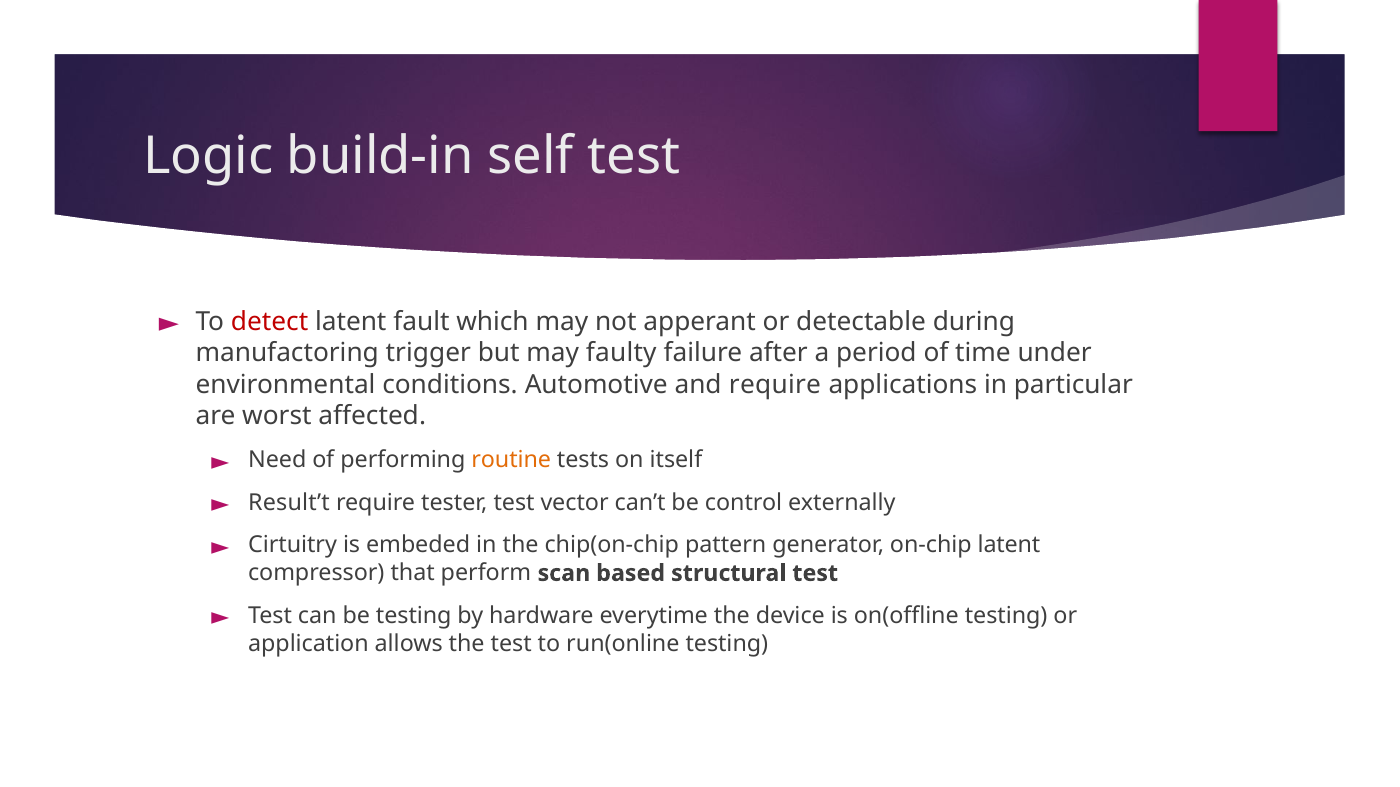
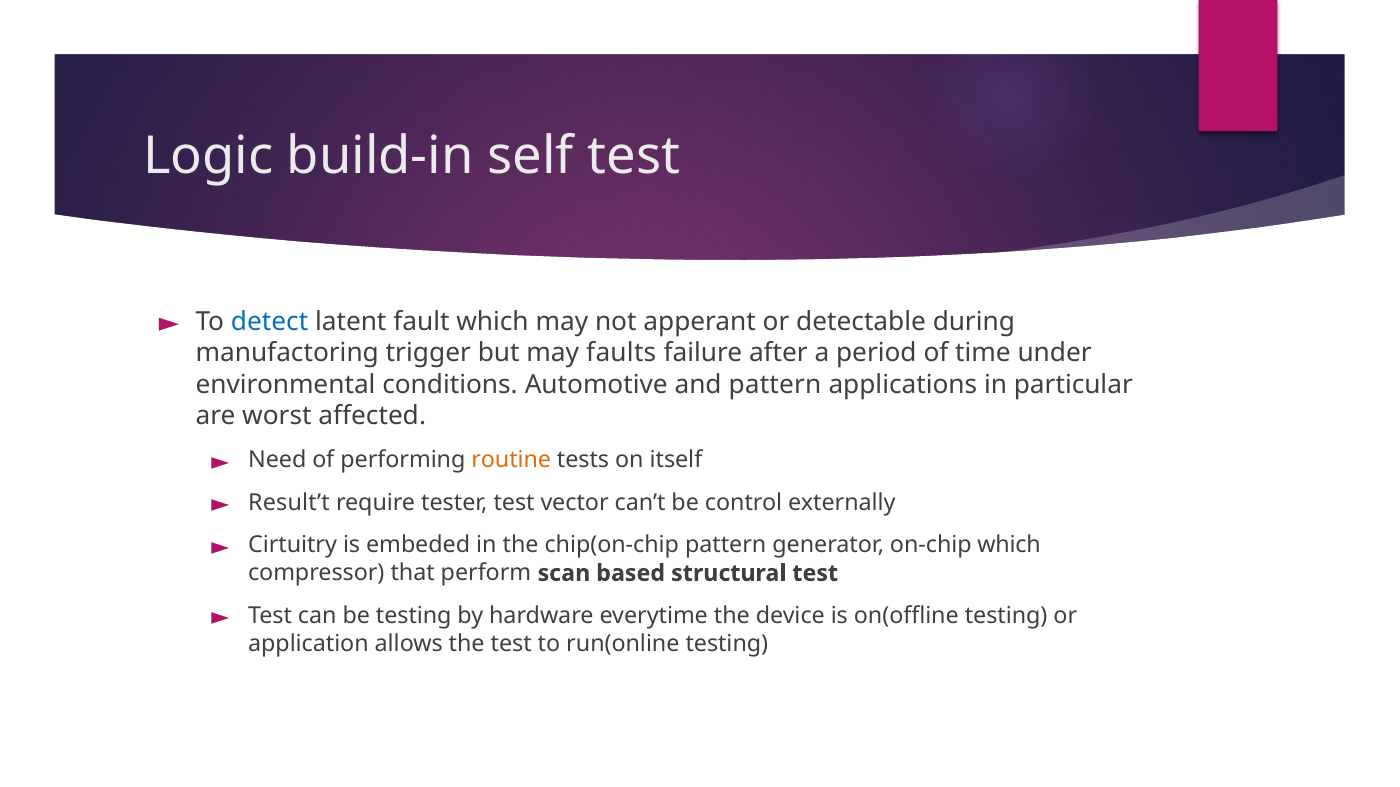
detect colour: red -> blue (270, 322)
faulty: faulty -> faults (621, 353)
and require: require -> pattern (775, 385)
on-chip latent: latent -> which (1009, 546)
